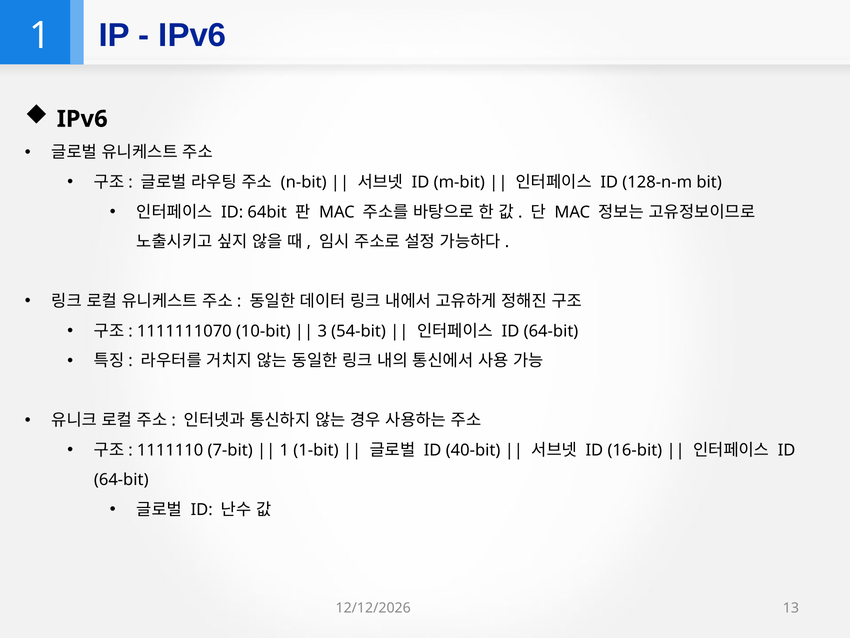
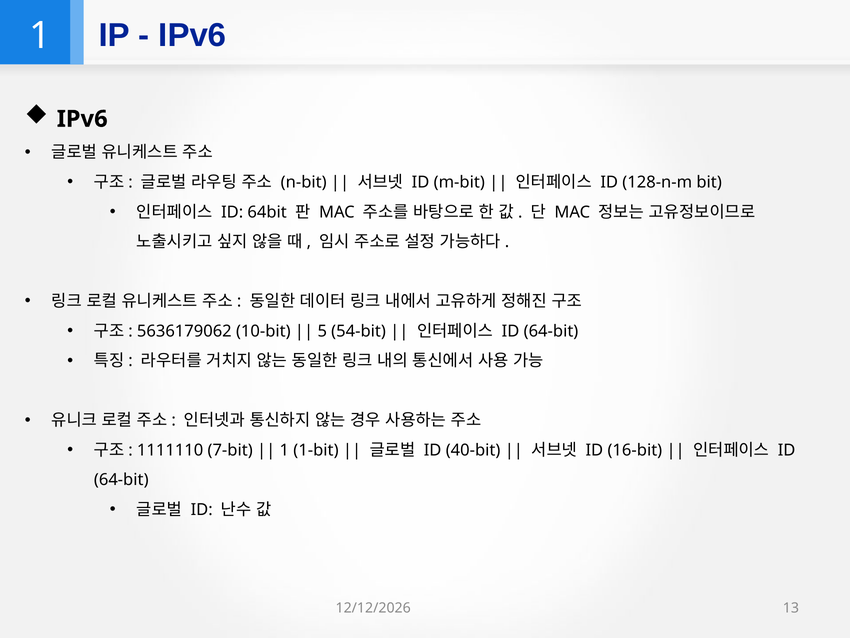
1111111070: 1111111070 -> 5636179062 (184, 331)
3: 3 -> 5 (322, 331)
